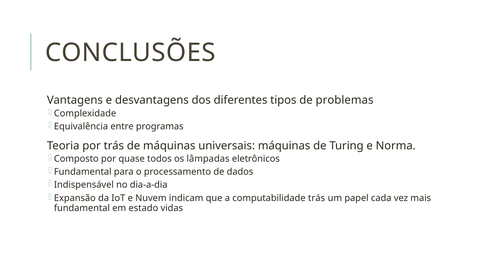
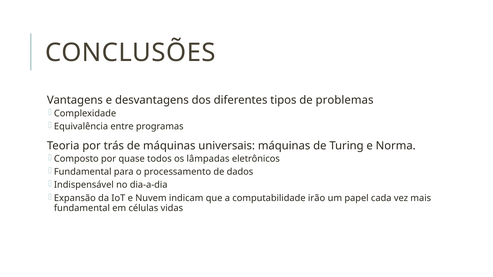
computabilidade trás: trás -> irão (317, 198)
estado: estado -> células (143, 208)
